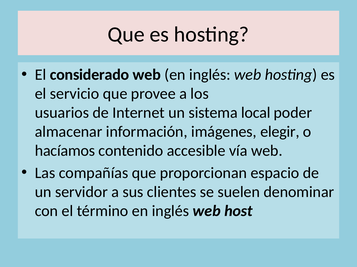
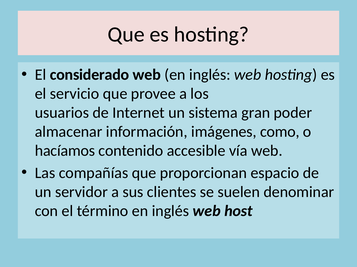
local: local -> gran (256, 113)
elegir: elegir -> como (280, 132)
